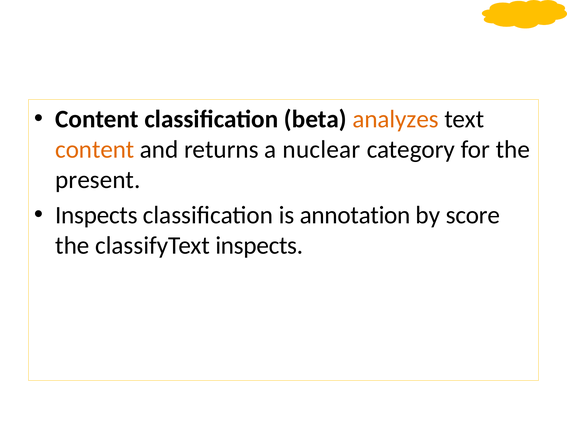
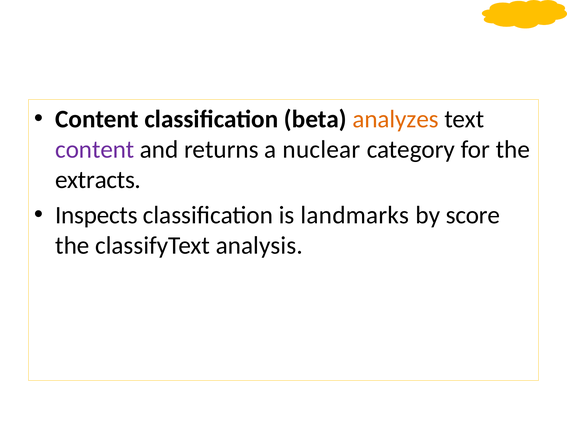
content colour: orange -> purple (95, 149)
present: present -> extracts (98, 179)
annotation: annotation -> landmarks (355, 215)
classifyText inspects: inspects -> analysis (259, 245)
